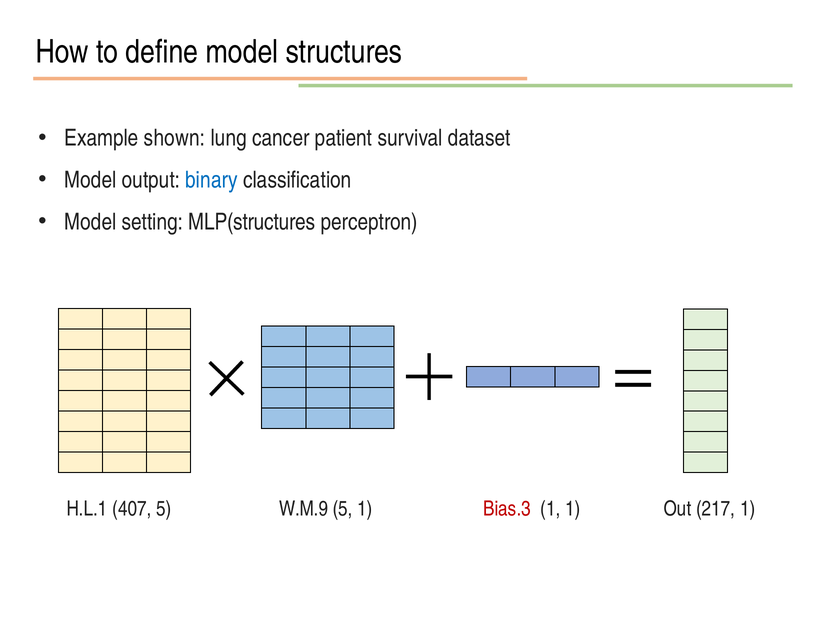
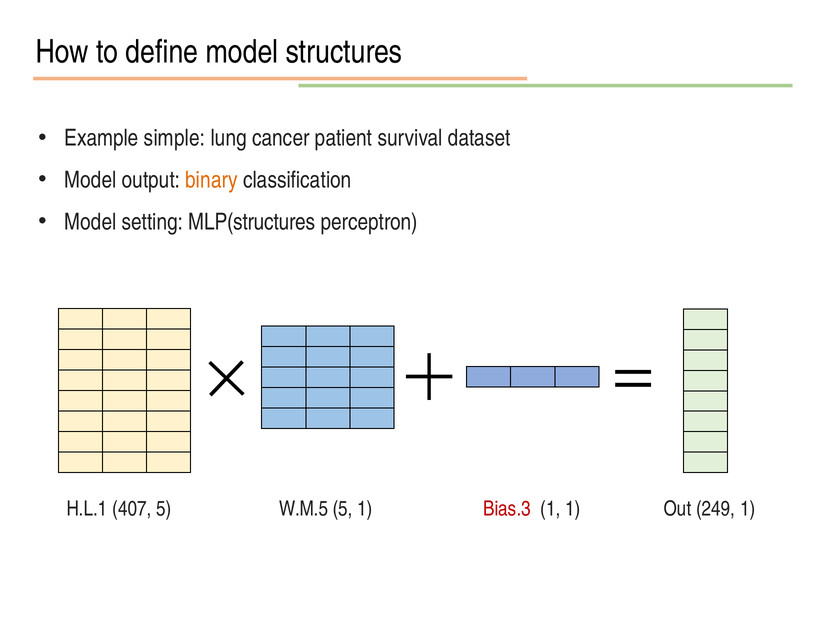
shown: shown -> simple (175, 138)
binary colour: blue -> orange (211, 180)
W.M.9: W.M.9 -> W.M.5 (304, 508)
217: 217 -> 249 (716, 508)
